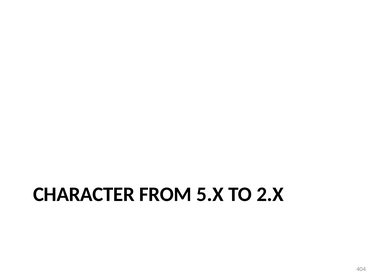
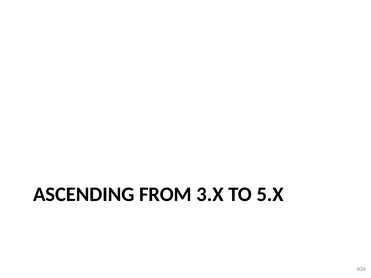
CHARACTER: CHARACTER -> ASCENDING (84, 194)
5.X: 5.X -> 3.X (210, 194)
2.X: 2.X -> 5.X (270, 194)
